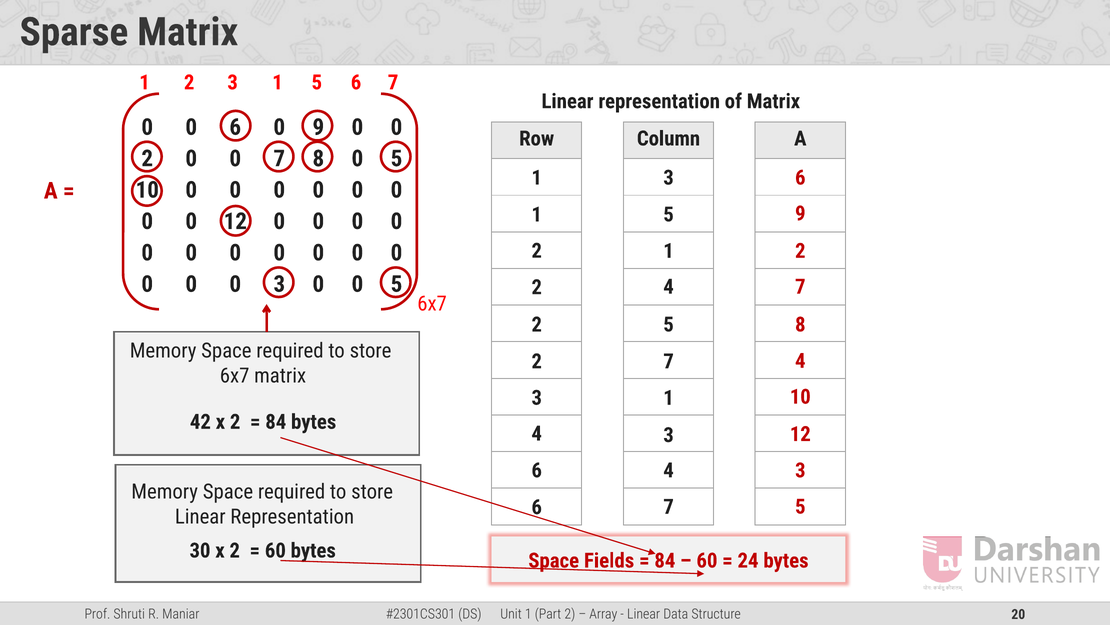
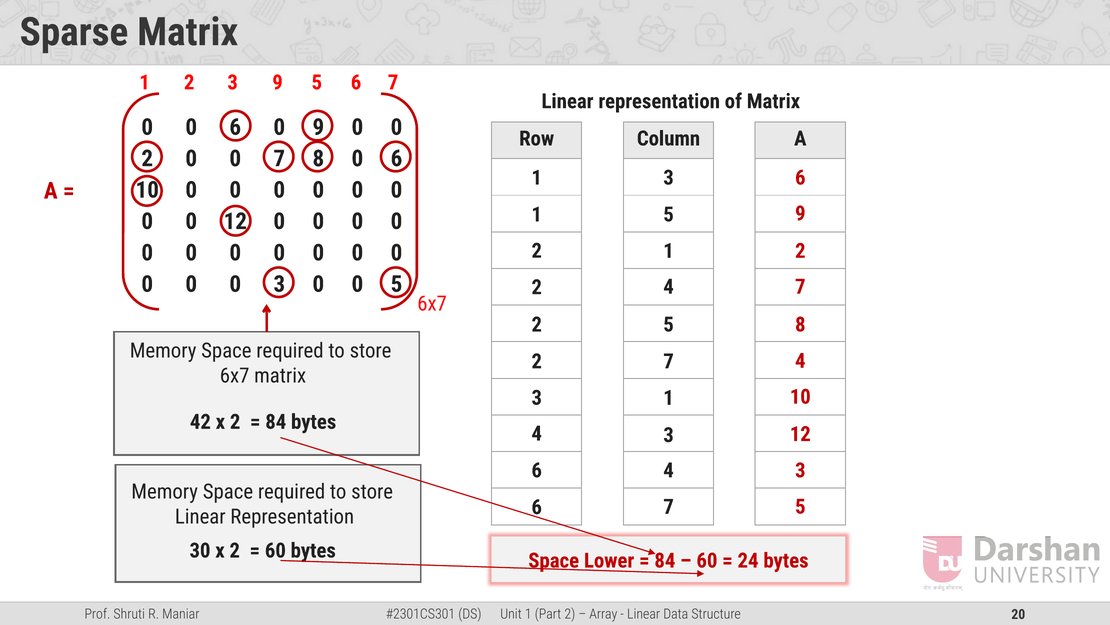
2 3 1: 1 -> 9 (278, 82)
8 0 5: 5 -> 6 (396, 158)
Fields: Fields -> Lower (609, 560)
